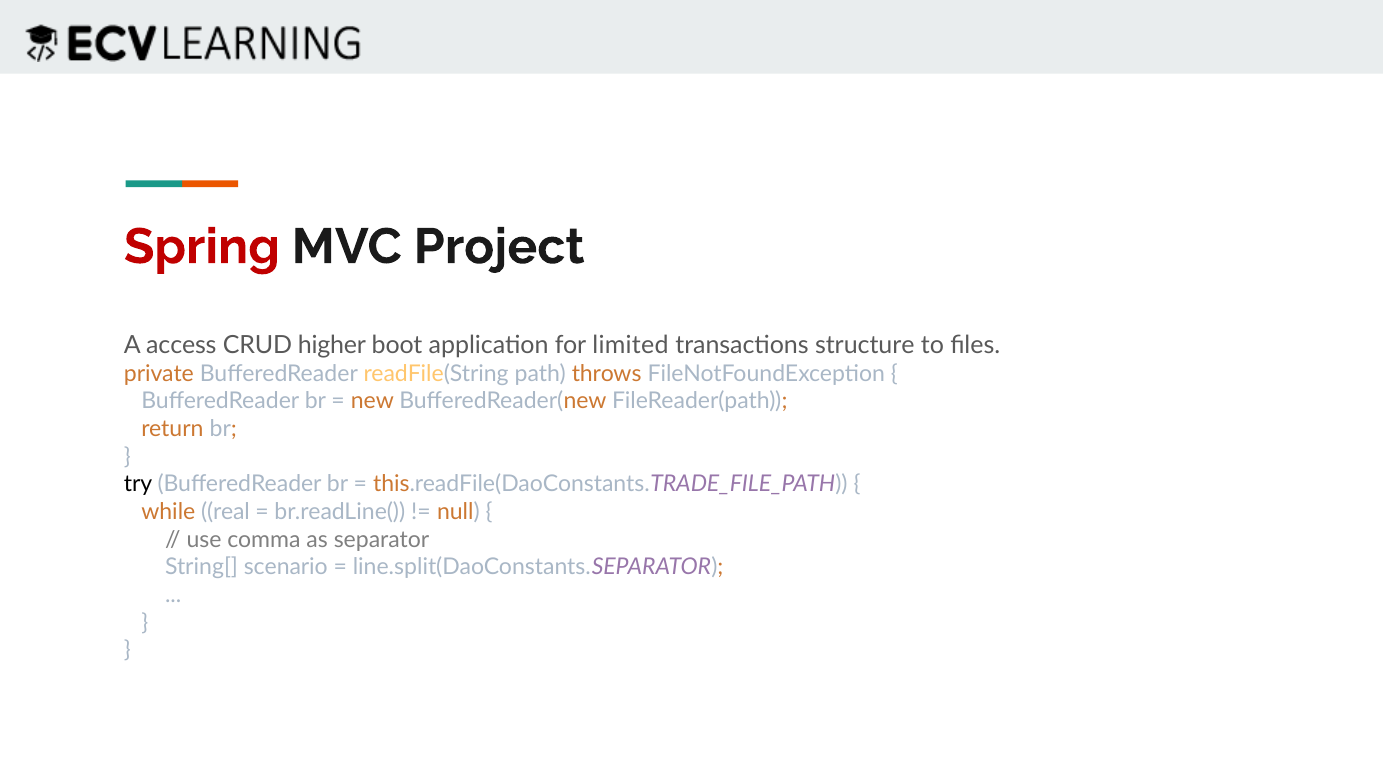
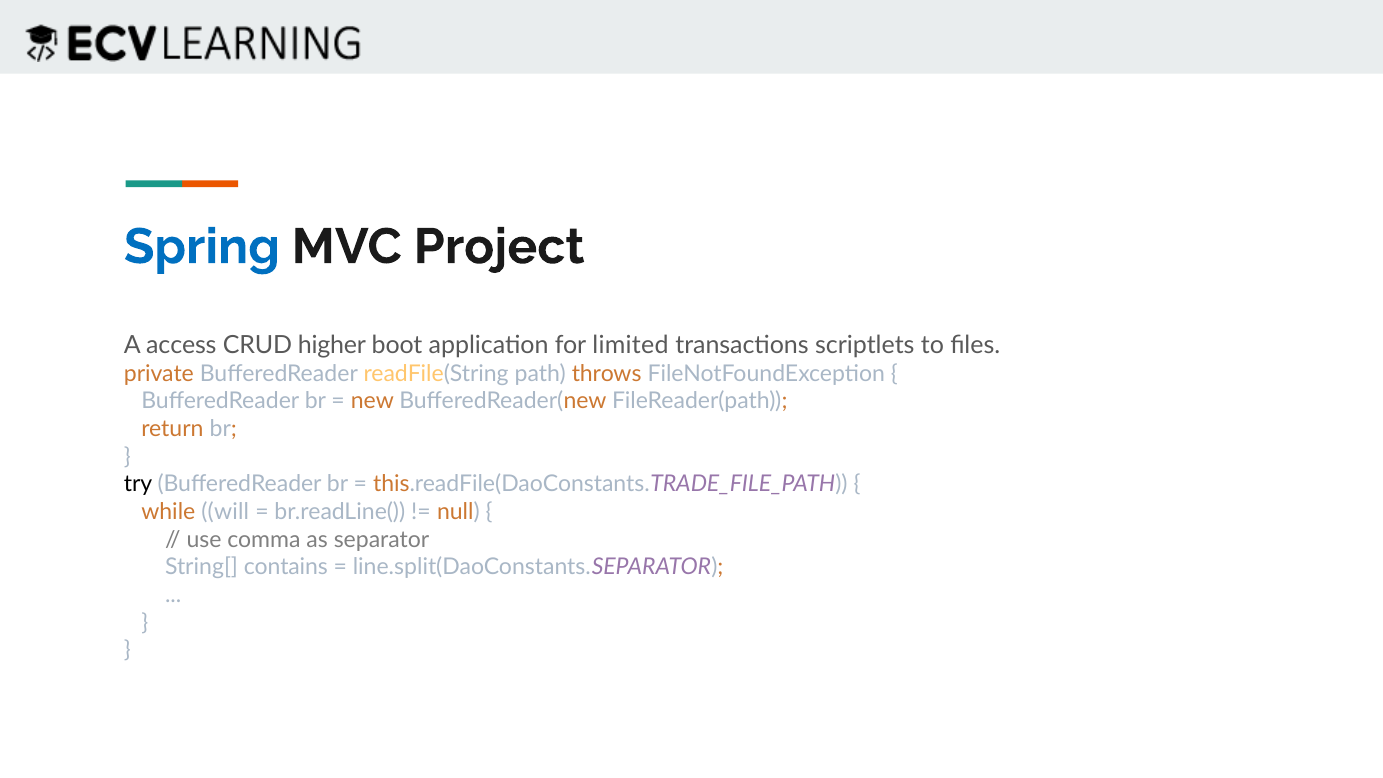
Spring colour: red -> blue (202, 247)
structure: structure -> scriptlets (865, 345)
real: real -> will (225, 512)
scenario: scenario -> contains (286, 567)
